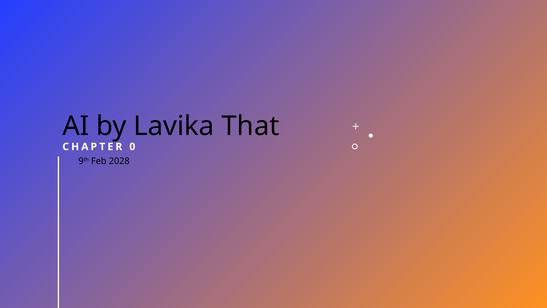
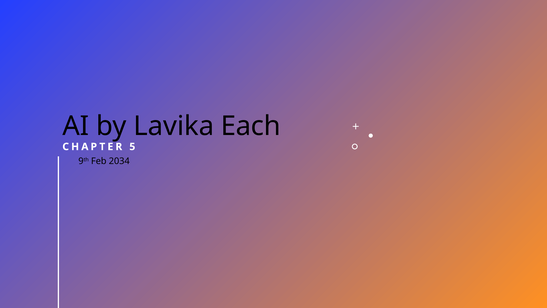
That: That -> Each (251, 126)
0: 0 -> 5 (132, 147)
2028: 2028 -> 2034 (119, 161)
